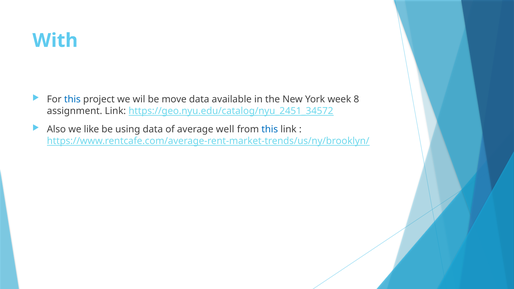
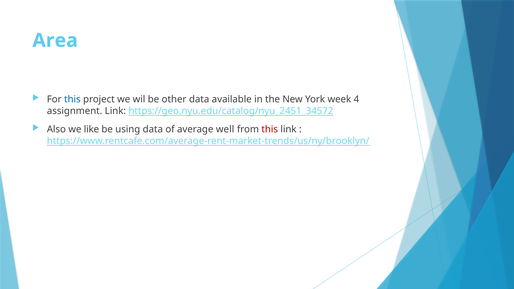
With: With -> Area (55, 41)
move: move -> other (174, 99)
8: 8 -> 4 (356, 99)
this colour: blue -> red (270, 130)
